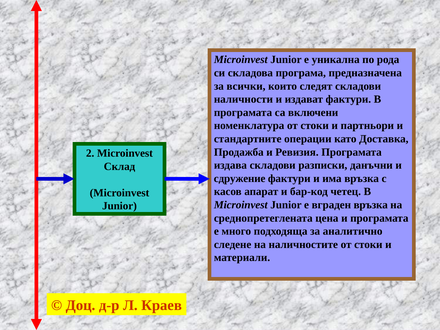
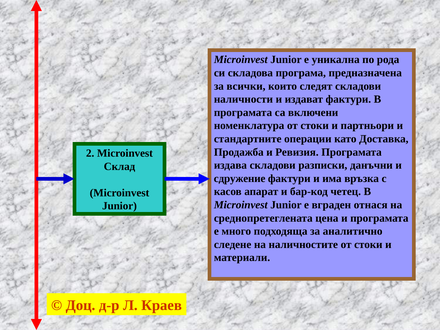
вграден връзка: връзка -> отнася (371, 205)
